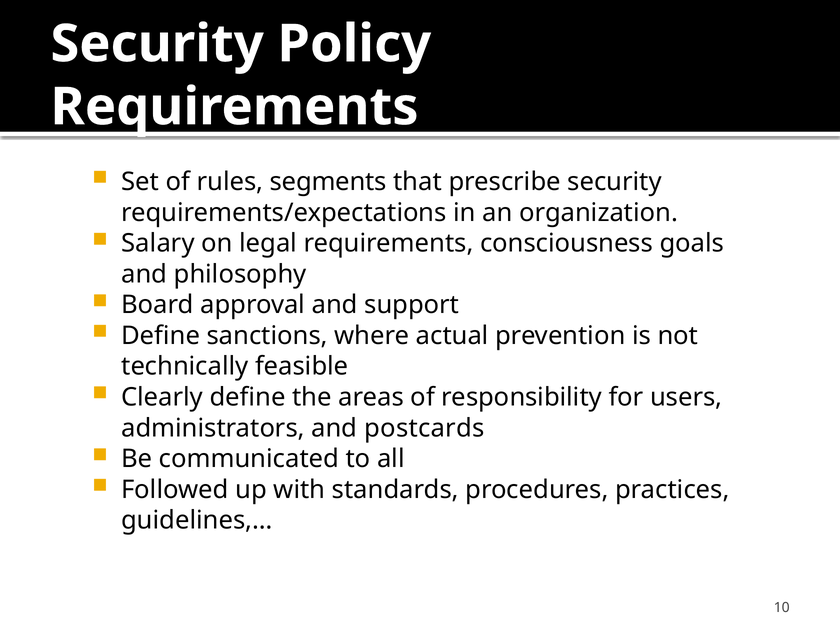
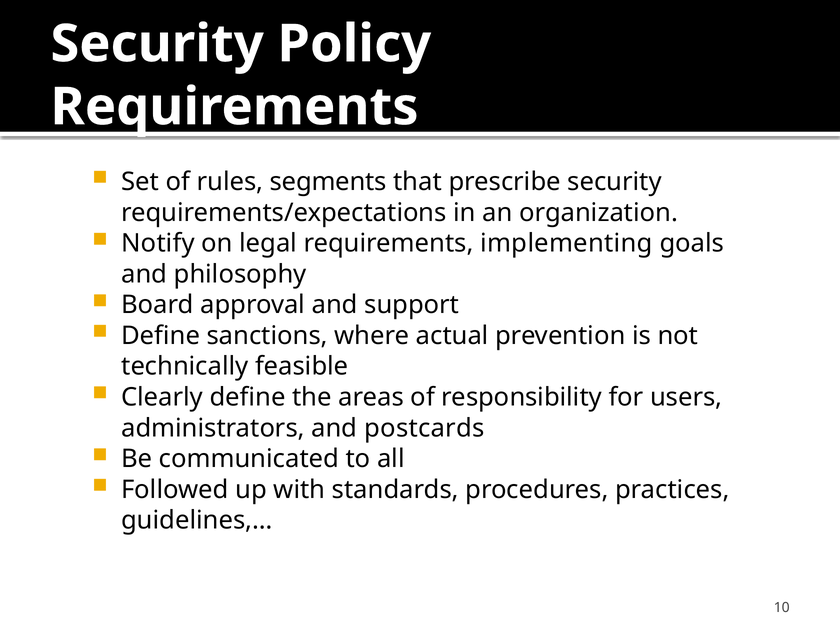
Salary: Salary -> Notify (158, 243)
consciousness: consciousness -> implementing (566, 243)
